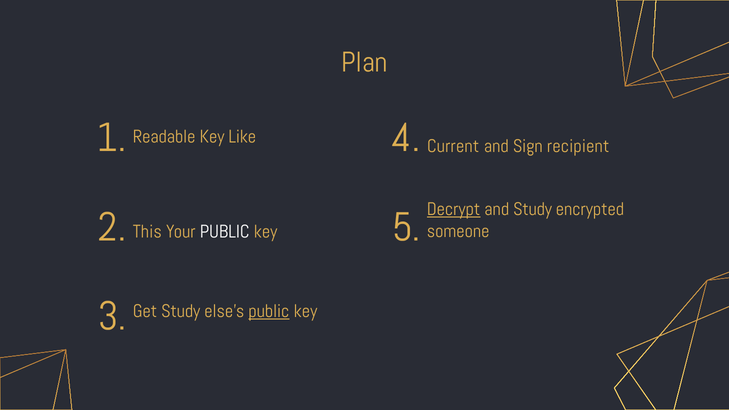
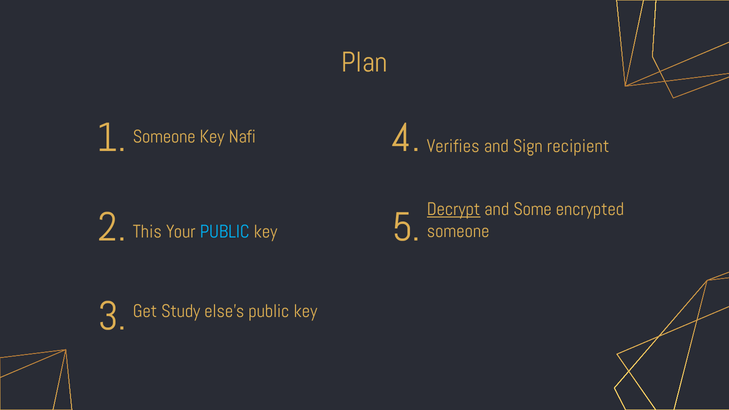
Readable: Readable -> Someone (164, 137)
Like: Like -> Nafi (242, 137)
Current: Current -> Verifies (453, 146)
and Study: Study -> Some (533, 209)
PUBLIC colour: white -> light blue (225, 232)
public underline: present -> none (269, 311)
